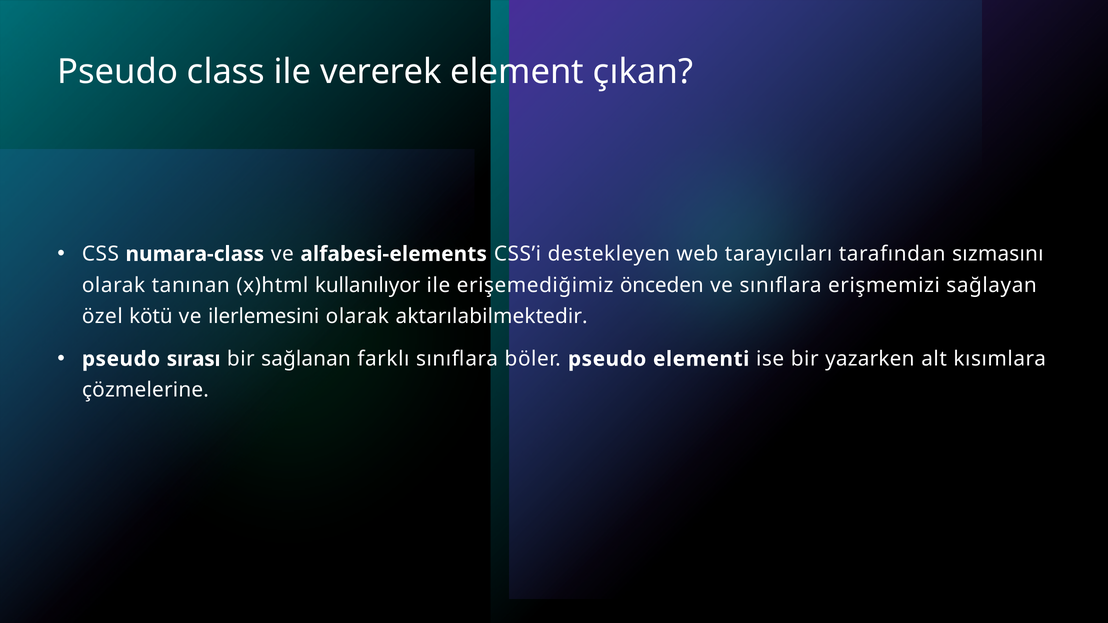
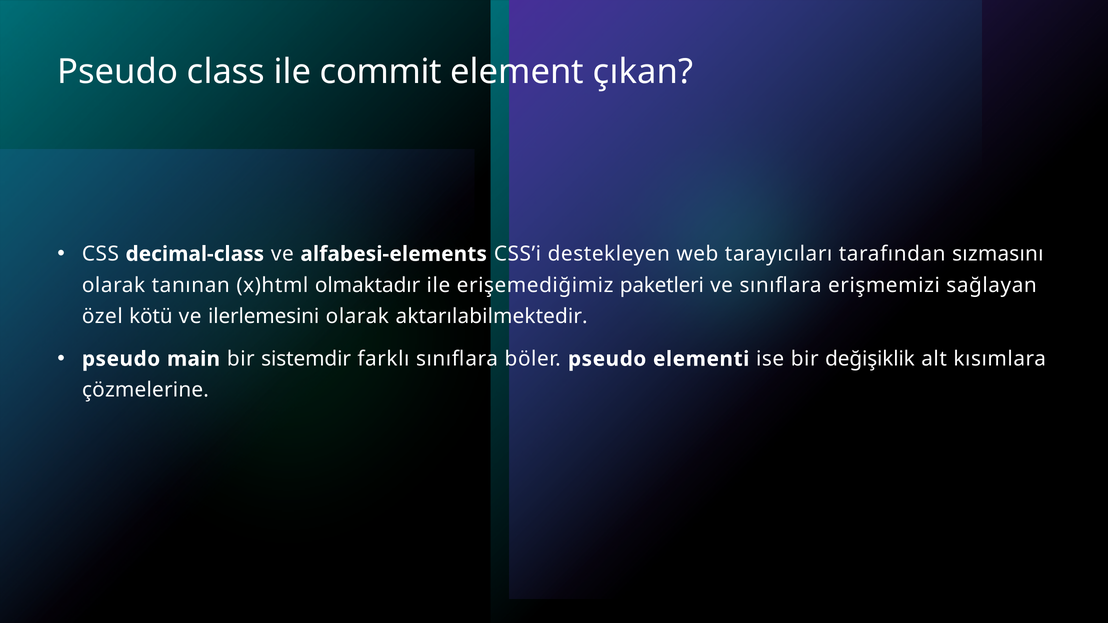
vererek: vererek -> commit (381, 72)
numara-class: numara-class -> decimal-class (195, 254)
kullanılıyor: kullanılıyor -> olmaktadır (368, 285)
önceden: önceden -> paketleri (662, 285)
sırası: sırası -> main (194, 359)
sağlanan: sağlanan -> sistemdir (306, 359)
yazarken: yazarken -> değişiklik (870, 359)
